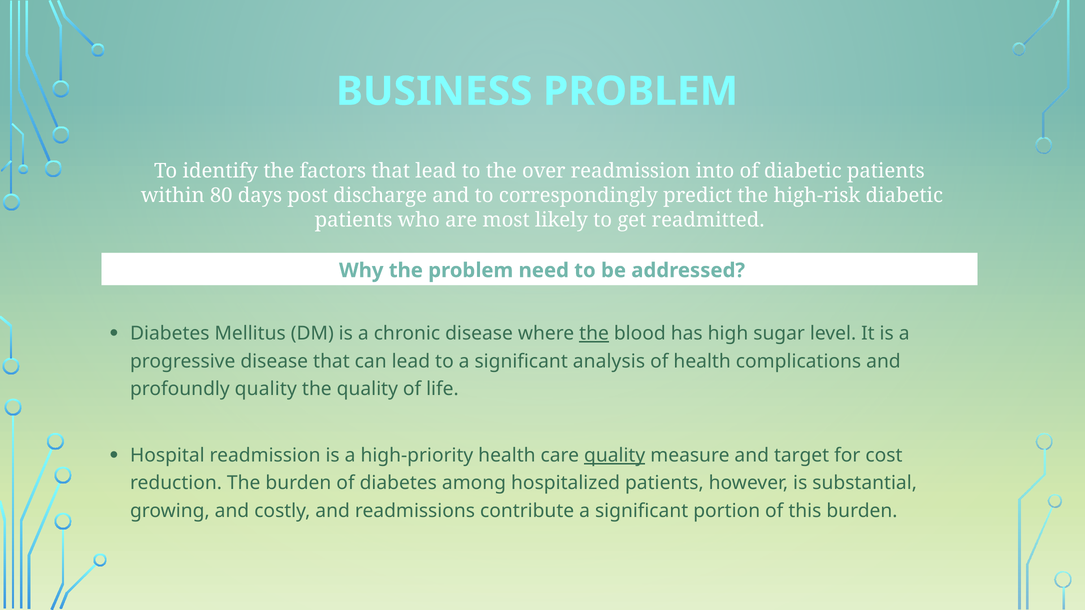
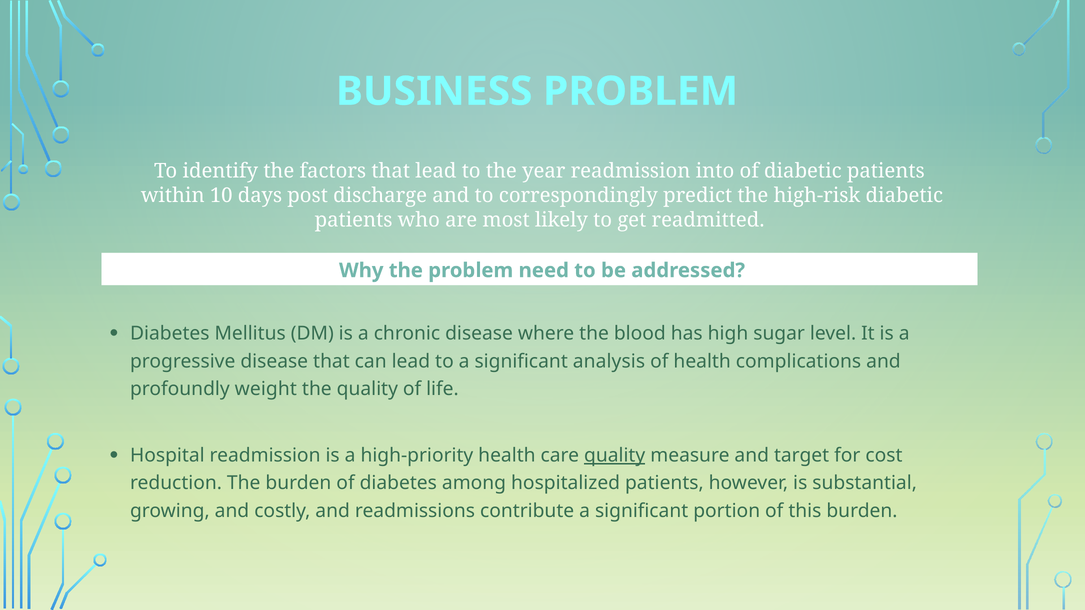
over: over -> year (544, 171)
80: 80 -> 10 (221, 196)
the underline: present -> none (594, 334)
profoundly quality: quality -> weight (266, 389)
